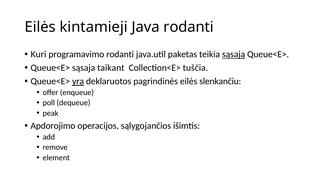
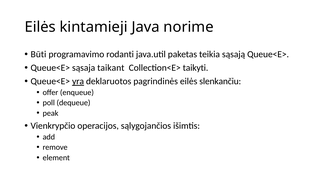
Java rodanti: rodanti -> norime (189, 27)
Kuri: Kuri -> Būti (38, 54)
sąsają underline: present -> none (234, 54)
tuščia: tuščia -> taikyti (196, 68)
Apdorojimo: Apdorojimo -> Vienkrypčio (53, 126)
